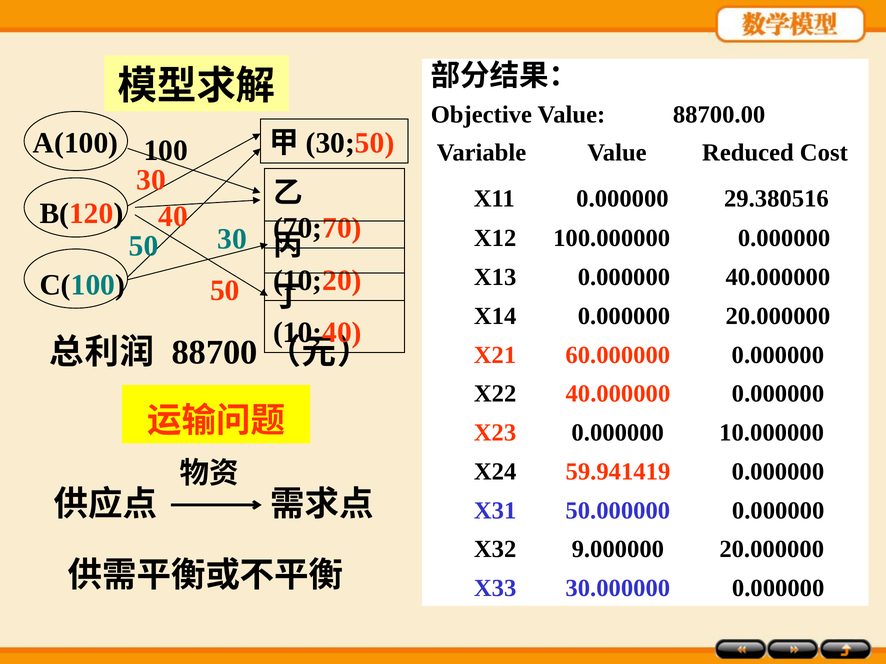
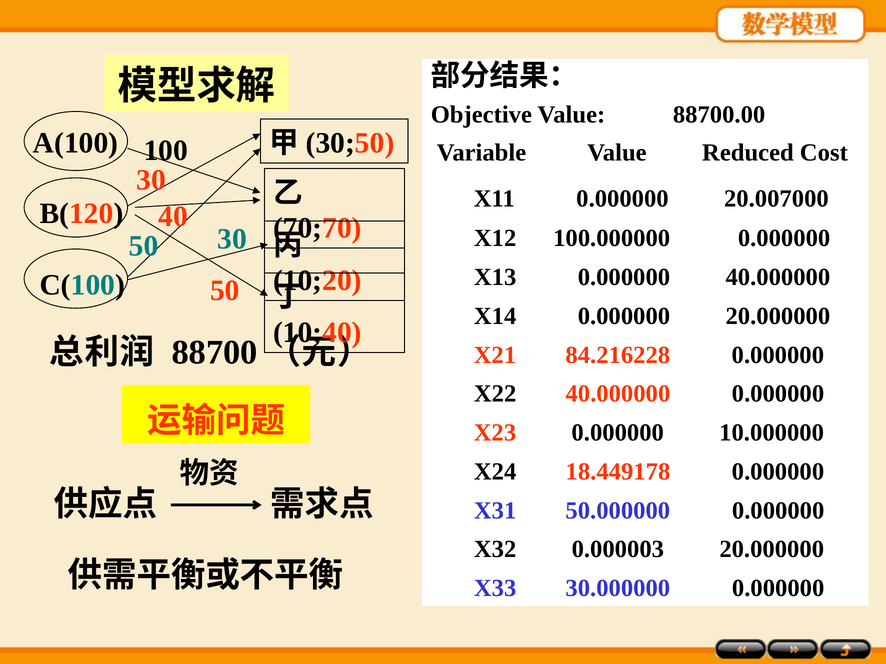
29.380516: 29.380516 -> 20.007000 (776, 199)
60.000000: 60.000000 -> 84.216228 (618, 355)
59.941419: 59.941419 -> 18.449178 (618, 472)
9.000000: 9.000000 -> 0.000003 (618, 550)
